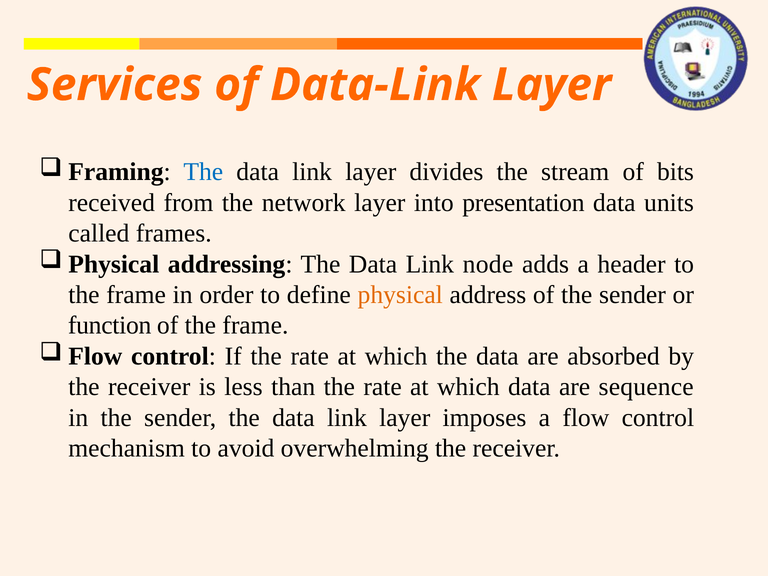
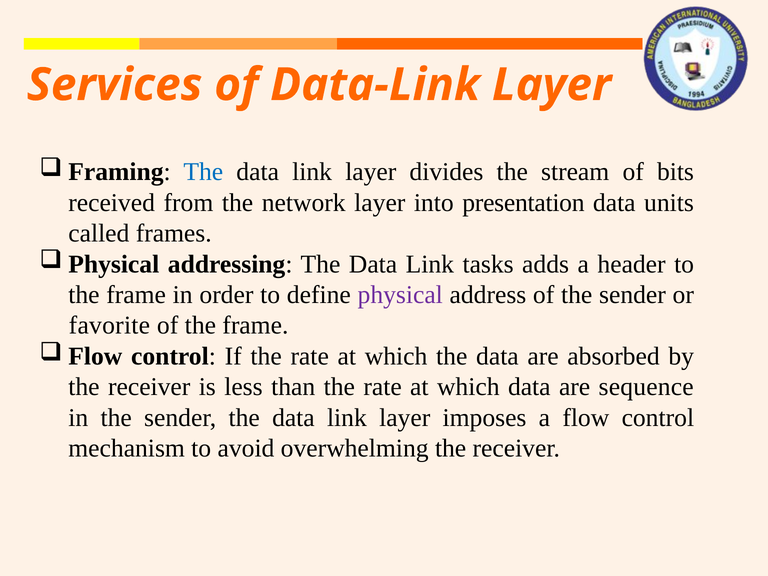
node: node -> tasks (488, 264)
physical colour: orange -> purple (400, 295)
function: function -> favorite (109, 326)
